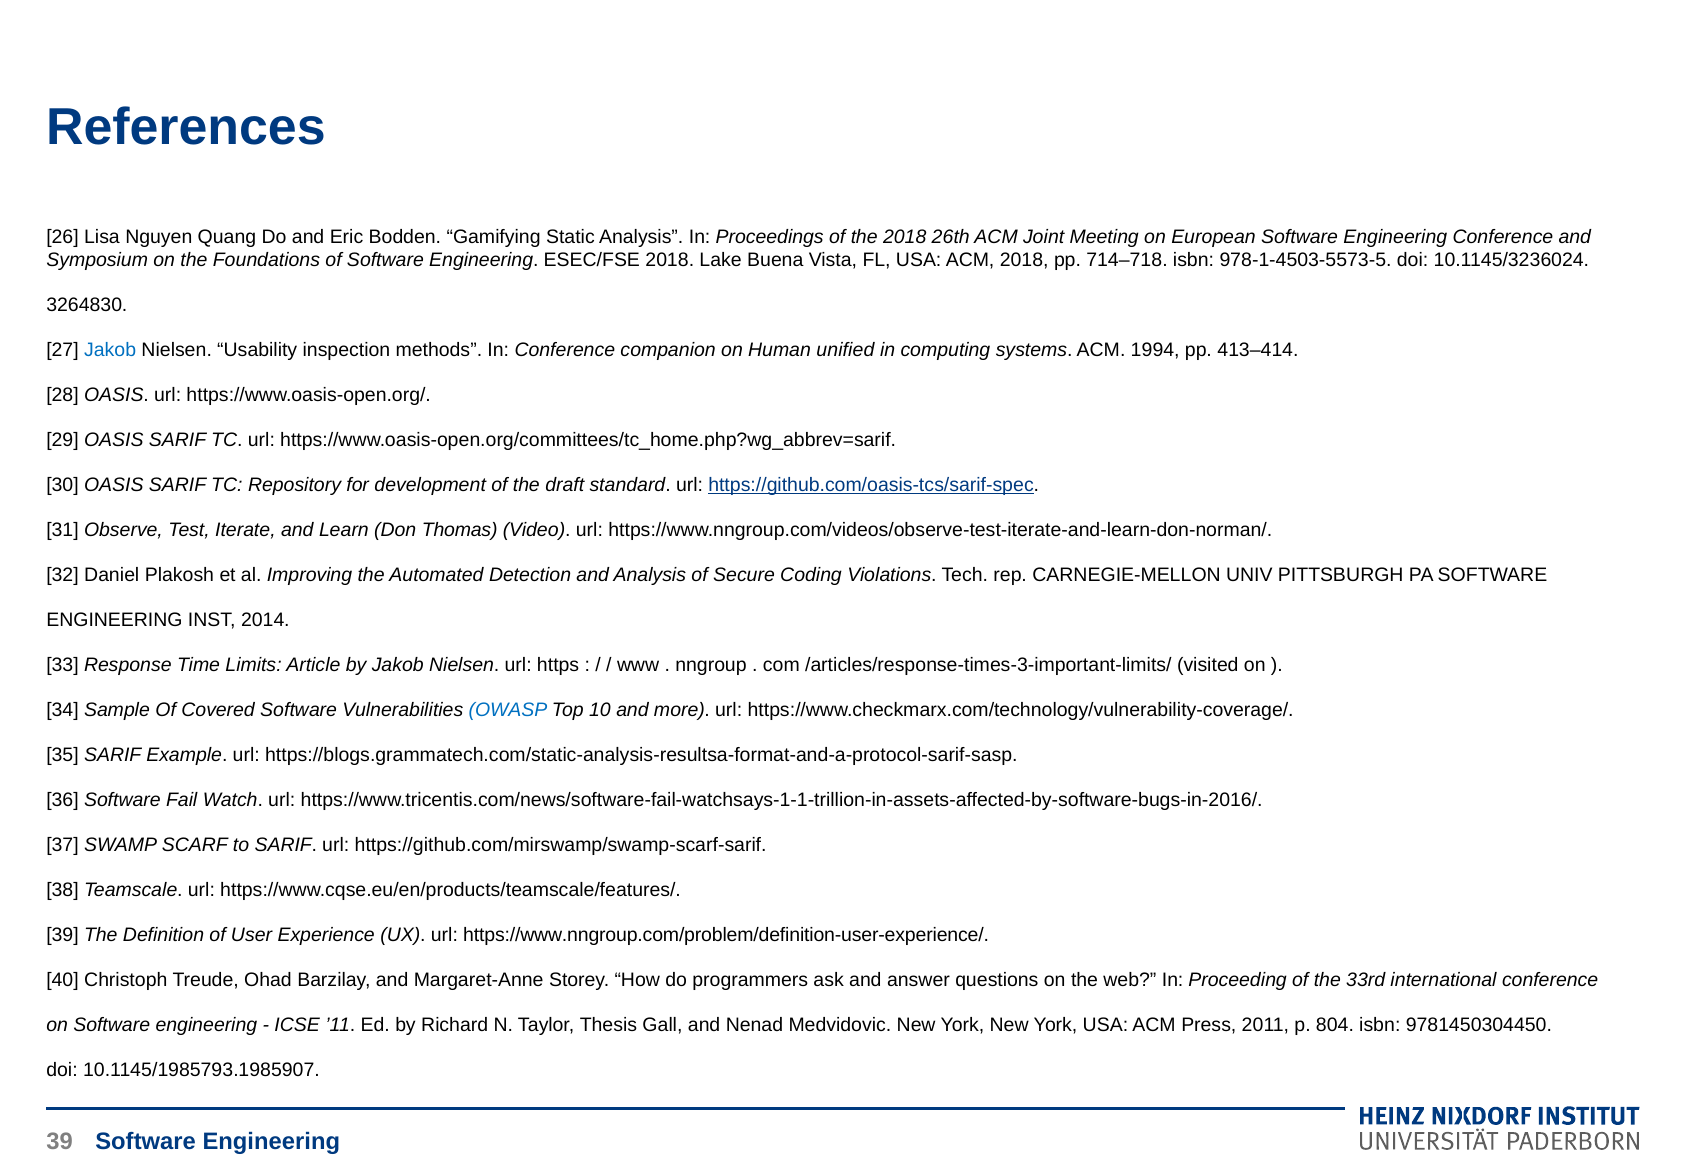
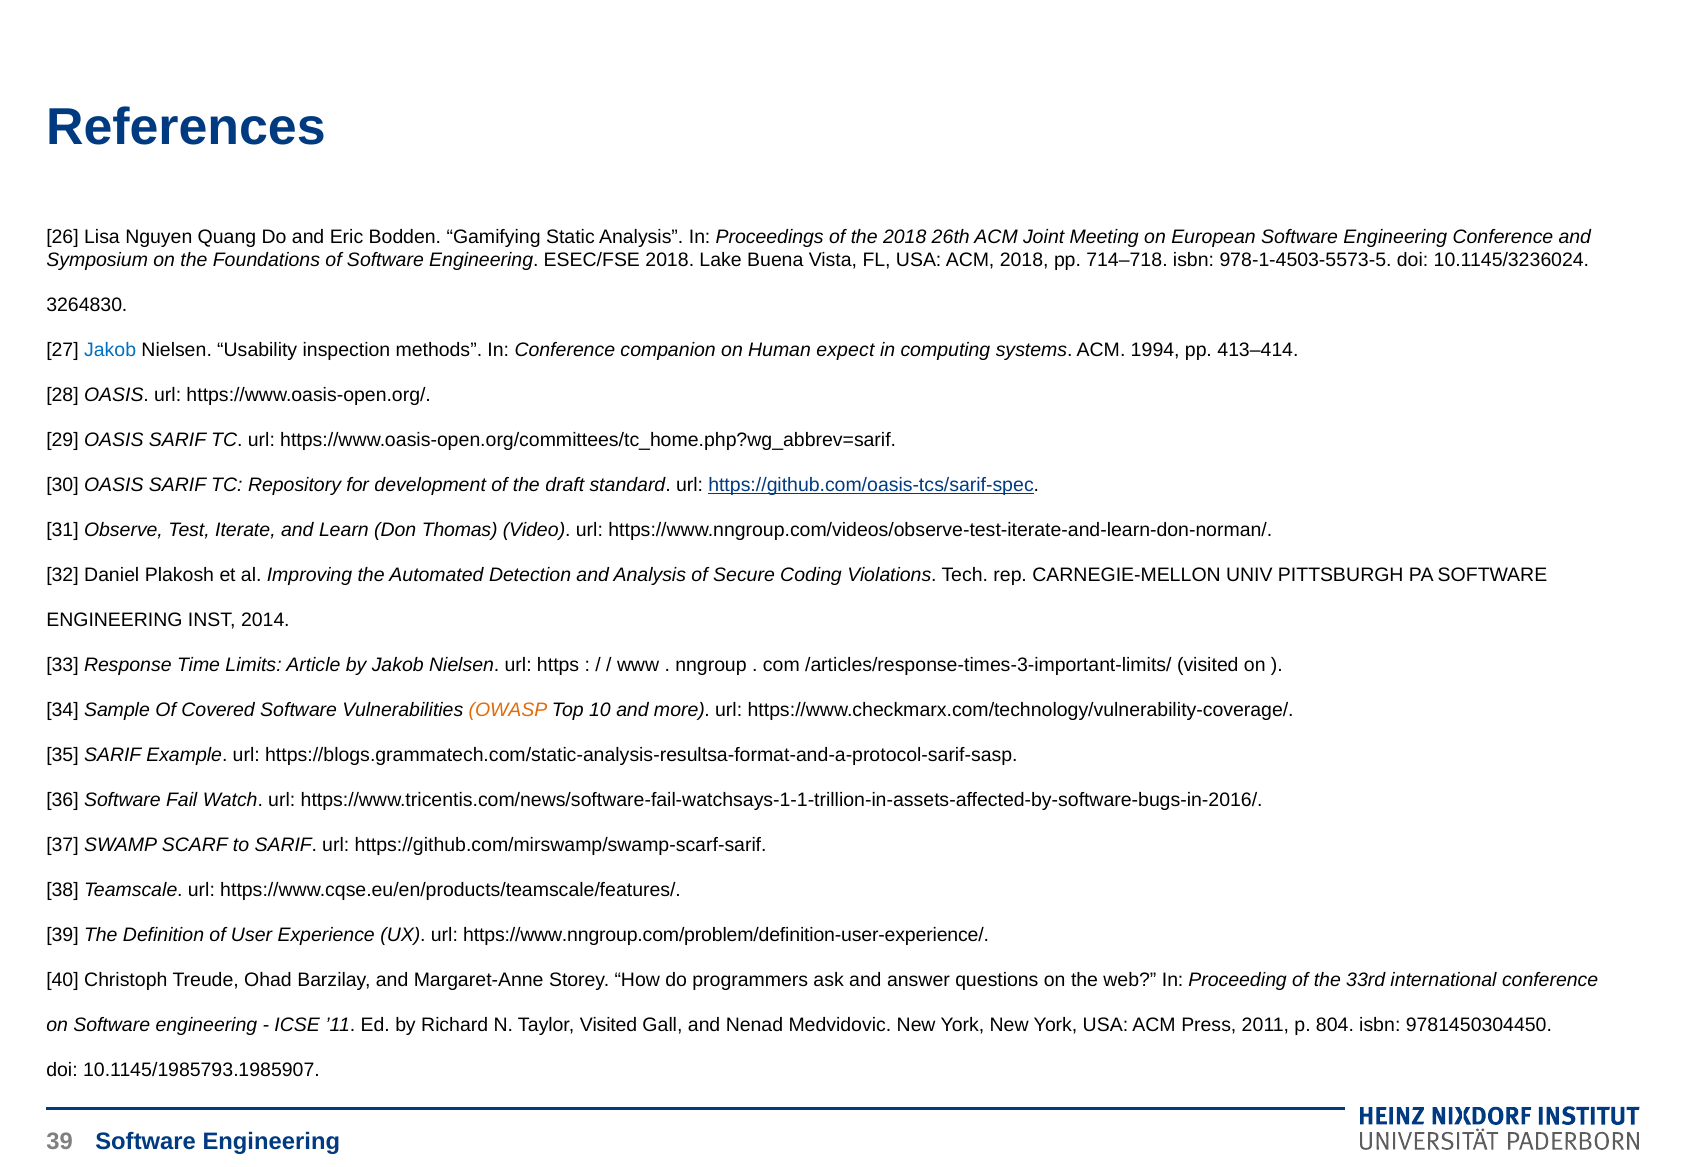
unified: unified -> expect (845, 350)
OWASP colour: blue -> orange (508, 710)
Taylor Thesis: Thesis -> Visited (608, 1026)
